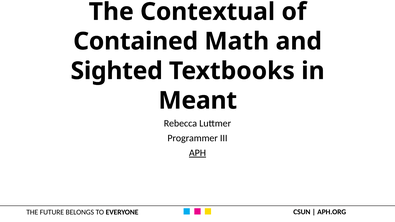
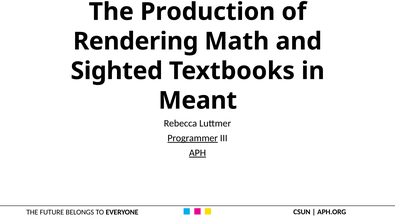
Contextual: Contextual -> Production (208, 12)
Contained: Contained -> Rendering (136, 41)
Programmer underline: none -> present (193, 138)
